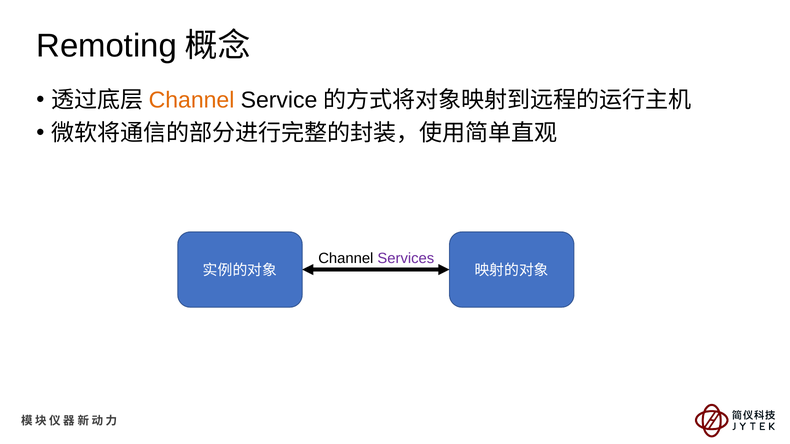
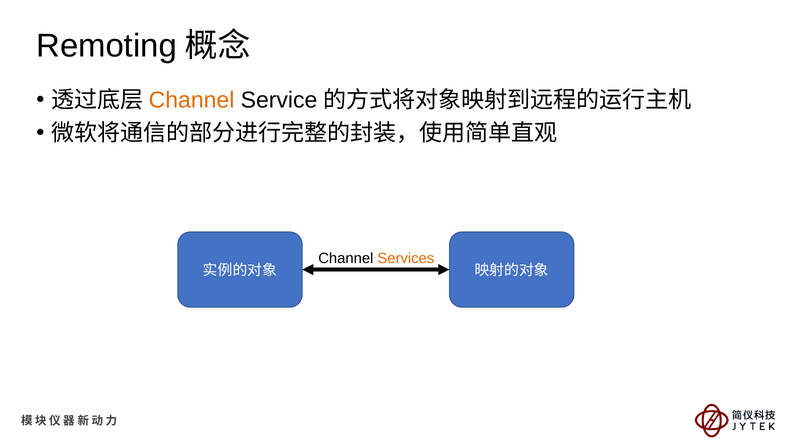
Services colour: purple -> orange (406, 259)
